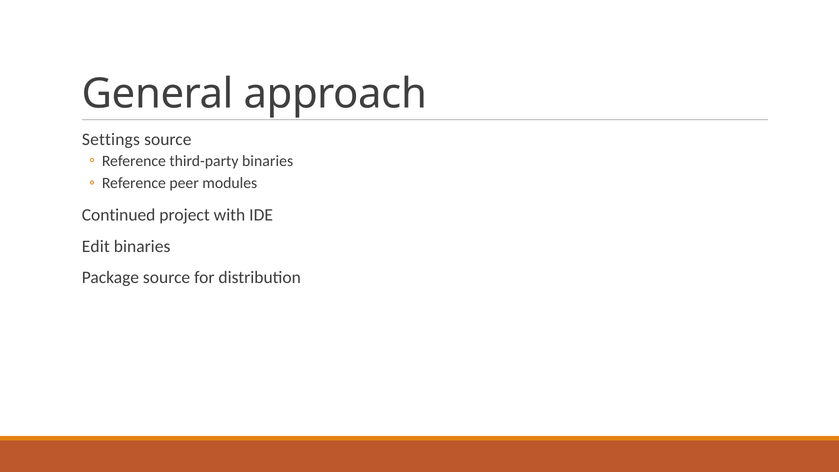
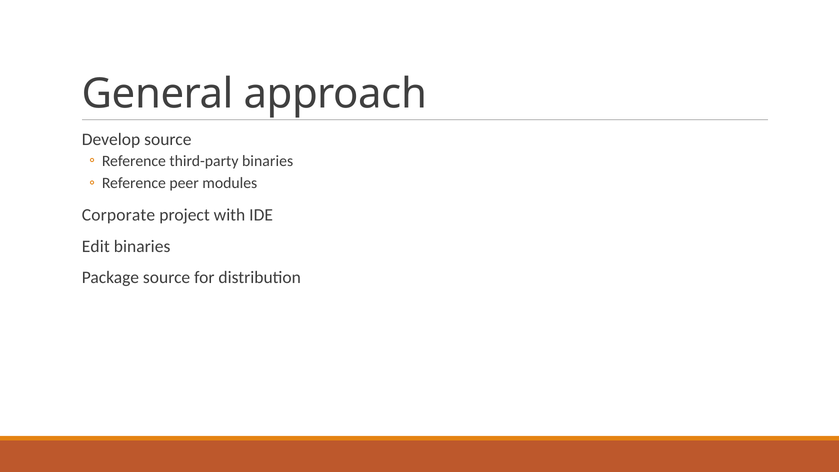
Settings: Settings -> Develop (111, 139)
Continued: Continued -> Corporate (118, 215)
